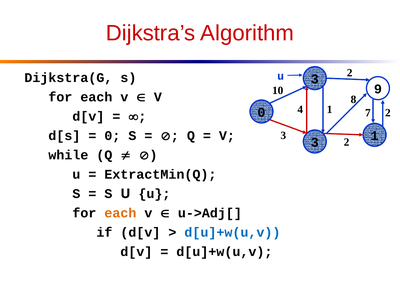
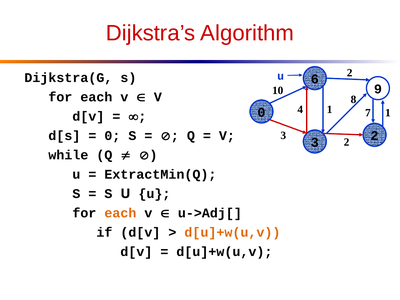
3: 3 -> 6 (315, 79)
7 2: 2 -> 1 (388, 113)
3 1: 1 -> 2 (375, 136)
d[u]+w(u,v colour: blue -> orange (232, 232)
